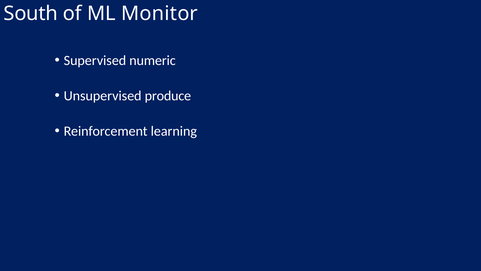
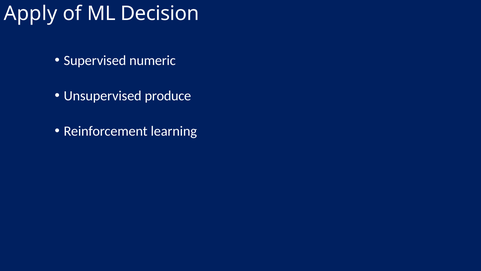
South: South -> Apply (31, 14)
Monitor: Monitor -> Decision (160, 14)
